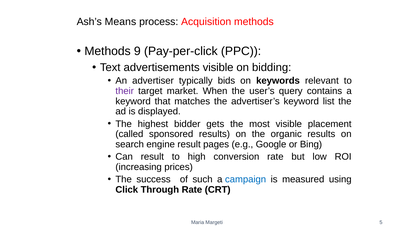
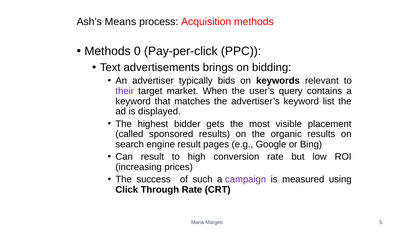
9: 9 -> 0 (137, 51)
advertisements visible: visible -> brings (218, 68)
campaign colour: blue -> purple (246, 179)
